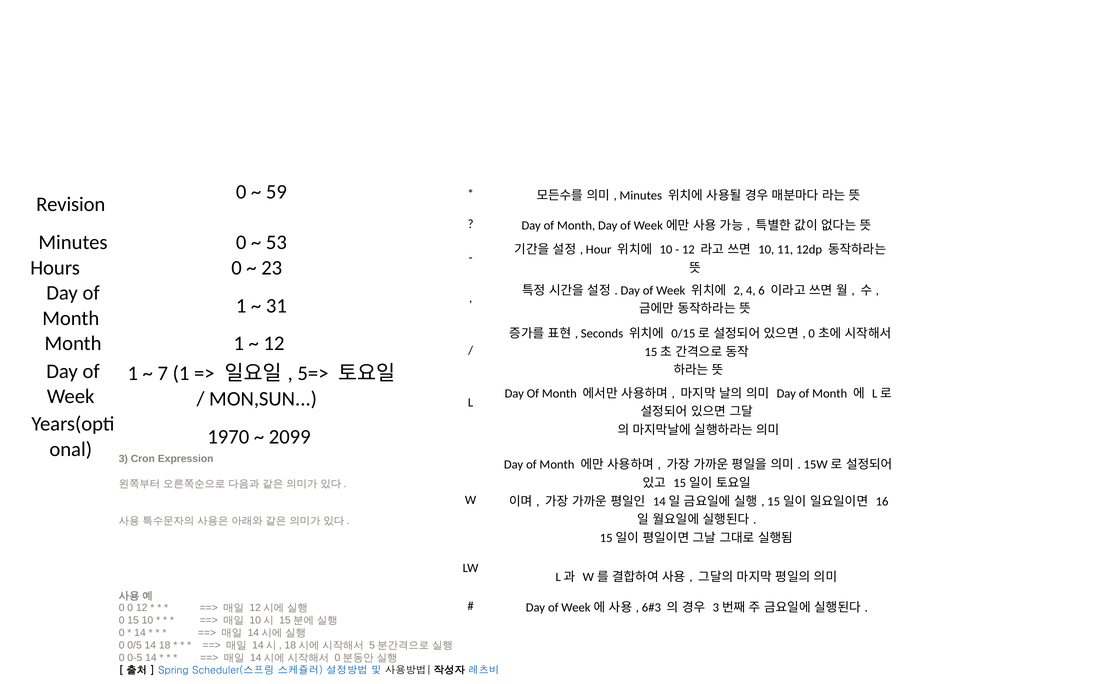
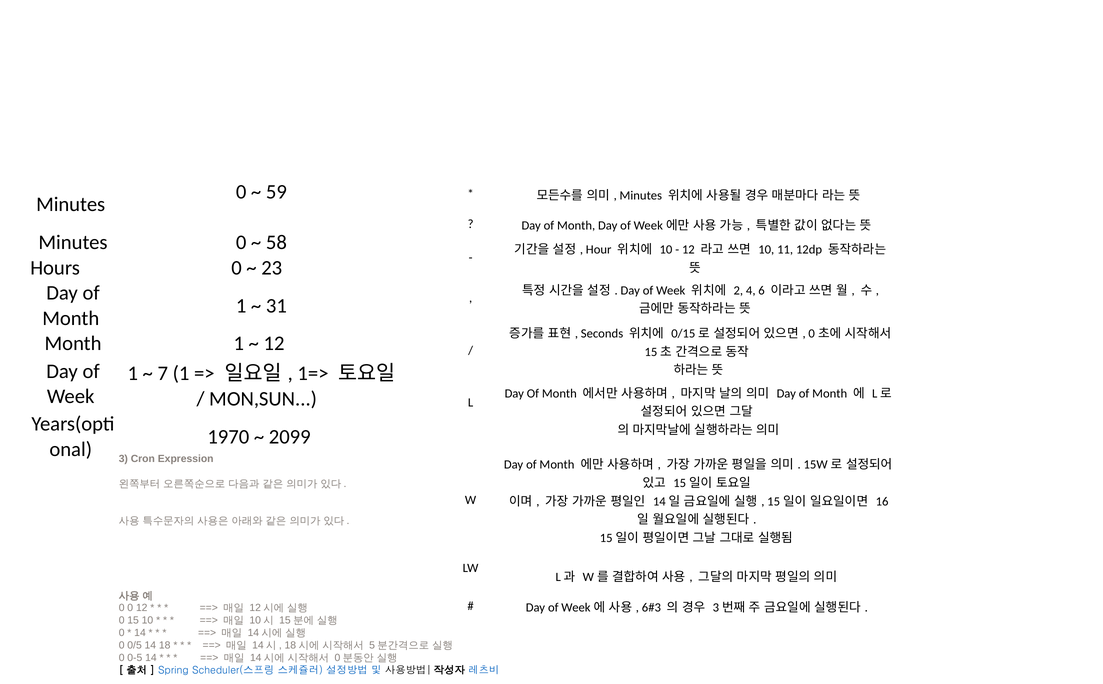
Revision: Revision -> Minutes (71, 205)
53: 53 -> 58 (276, 243)
5=>: 5=> -> 1=> (313, 373)
